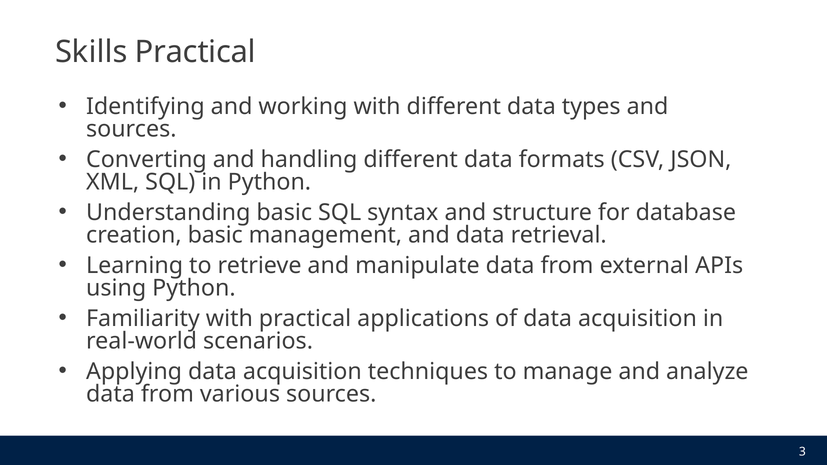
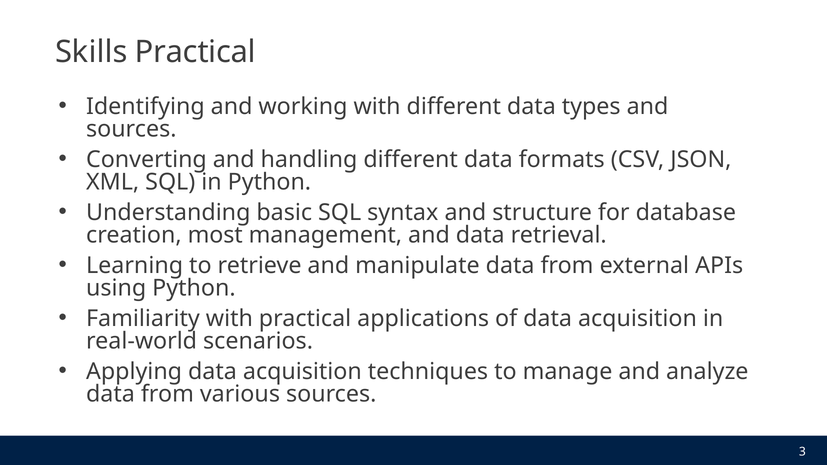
creation basic: basic -> most (215, 235)
